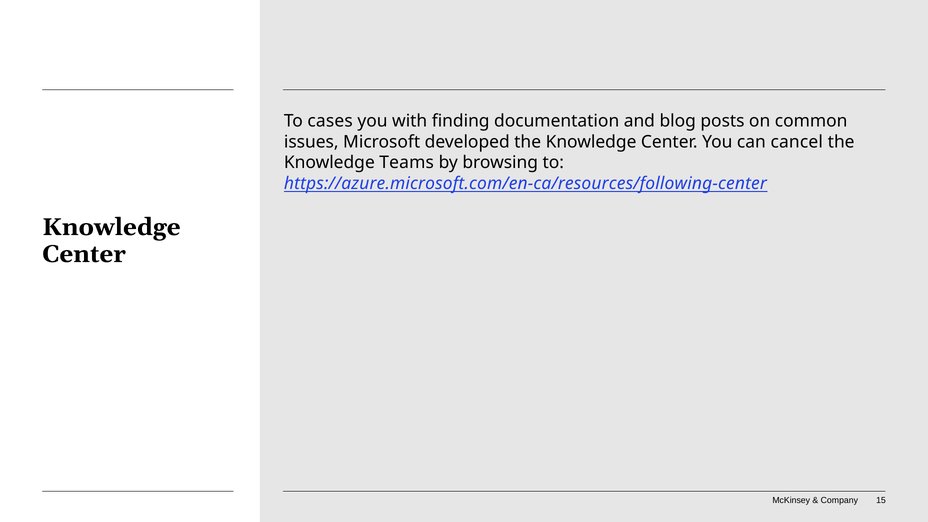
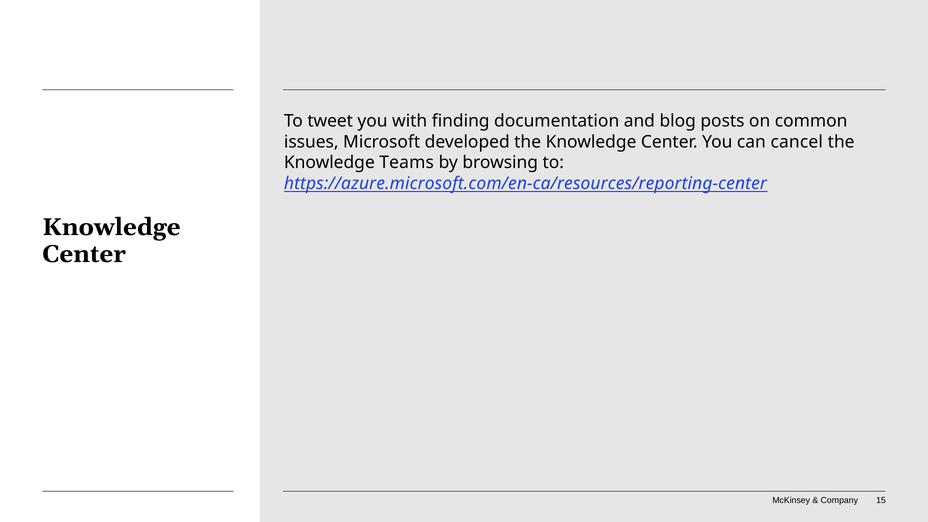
cases: cases -> tweet (330, 121)
https://azure.microsoft.com/en-ca/resources/following-center: https://azure.microsoft.com/en-ca/resources/following-center -> https://azure.microsoft.com/en-ca/resources/reporting-center (525, 184)
